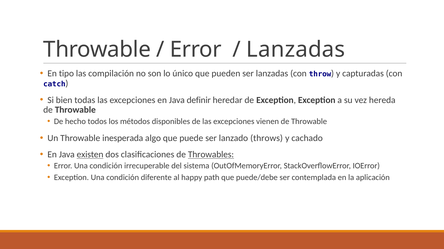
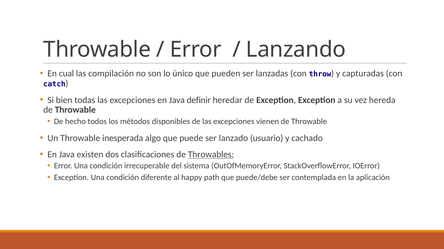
Lanzadas: Lanzadas -> Lanzando (296, 50)
tipo: tipo -> cual (66, 74)
throws: throws -> usuario (267, 139)
existen underline: present -> none (90, 155)
